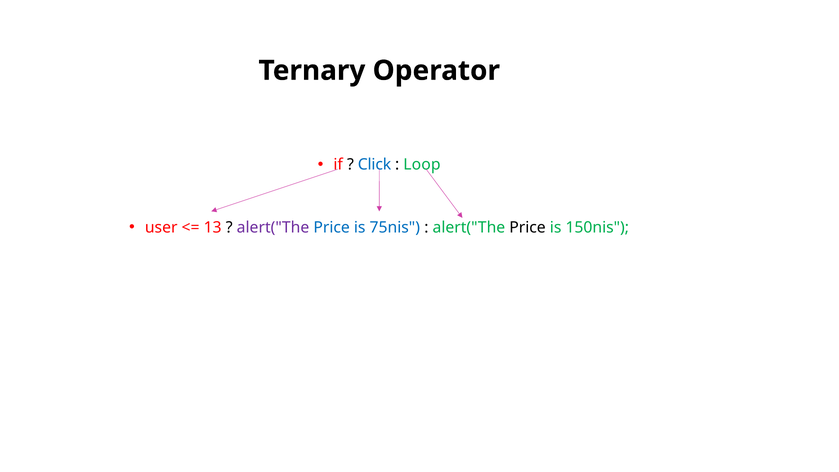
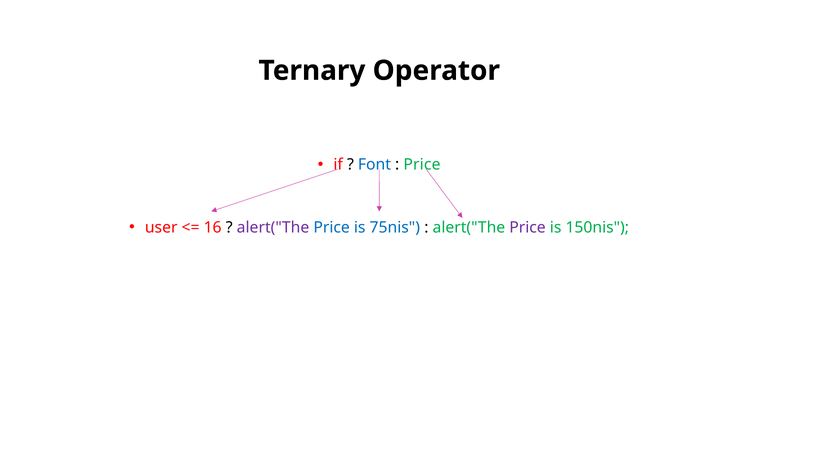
Click: Click -> Font (374, 165)
Loop: Loop -> Price (422, 165)
13: 13 -> 16 (213, 227)
Price colour: black -> purple (527, 227)
